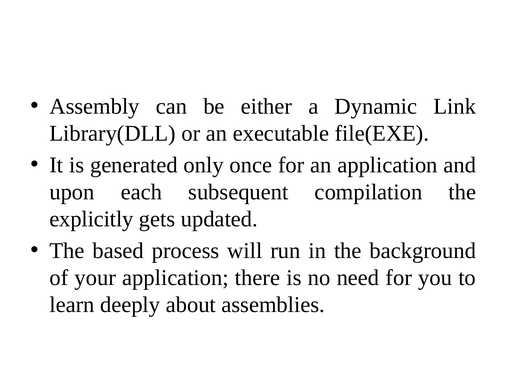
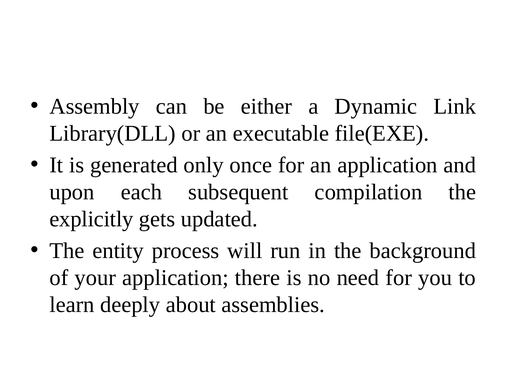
based: based -> entity (118, 251)
